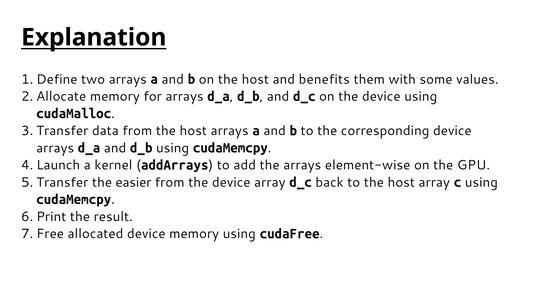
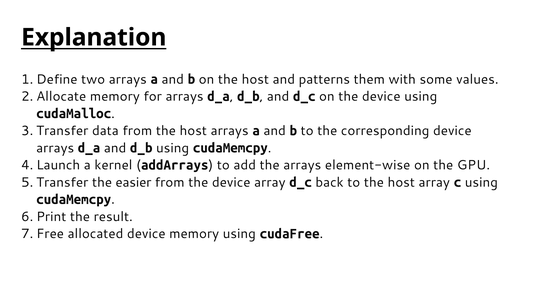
benefits: benefits -> patterns (324, 79)
